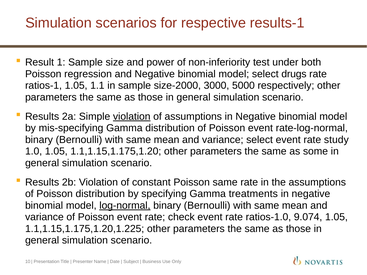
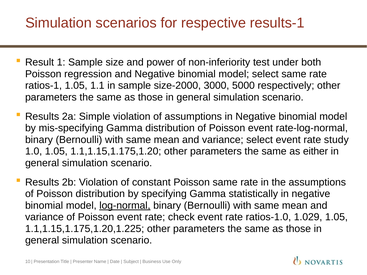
select drugs: drugs -> same (294, 74)
violation underline: present -> none (132, 117)
some: some -> either (316, 151)
treatments: treatments -> statistically (253, 194)
9.074: 9.074 -> 1.029 (308, 217)
